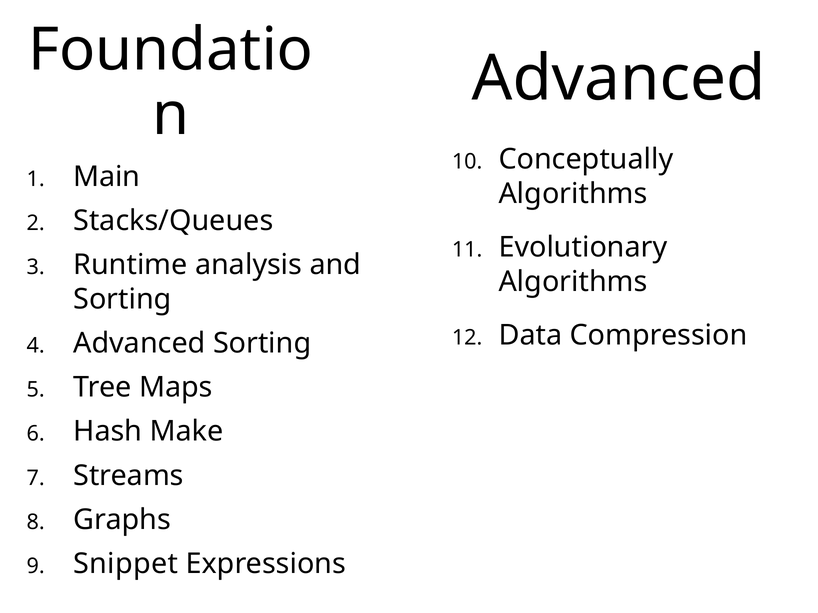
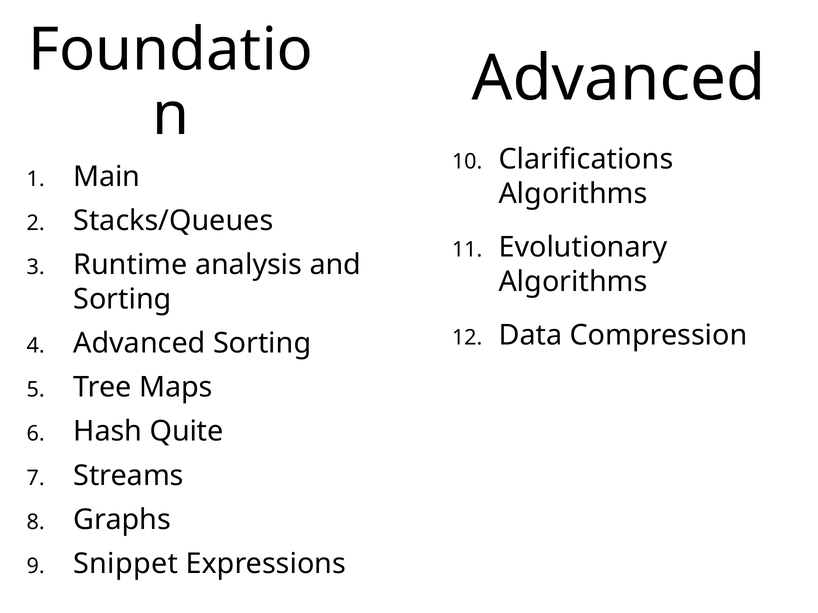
Conceptually: Conceptually -> Clarifications (586, 159)
Make: Make -> Quite (187, 432)
